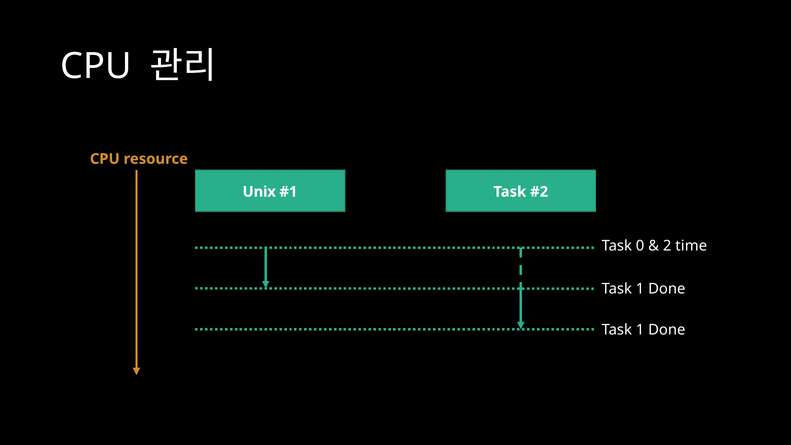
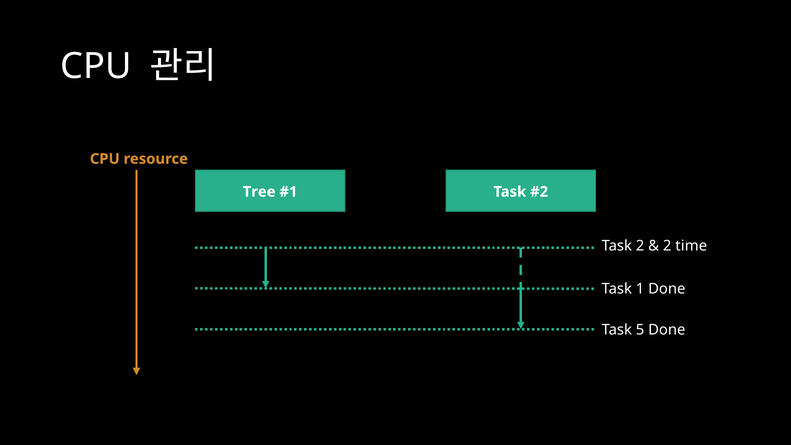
Unix: Unix -> Tree (259, 192)
Task 0: 0 -> 2 (640, 246)
1: 1 -> 5 (640, 330)
